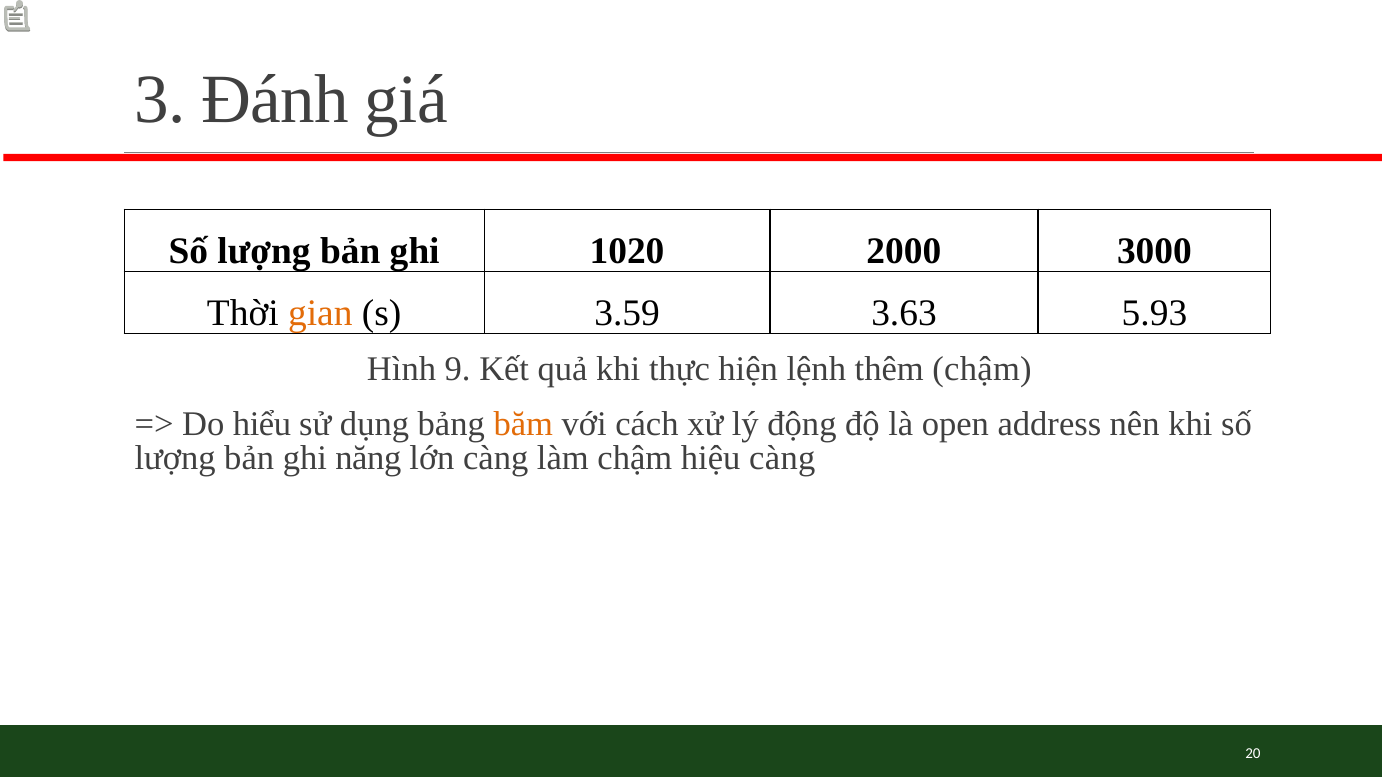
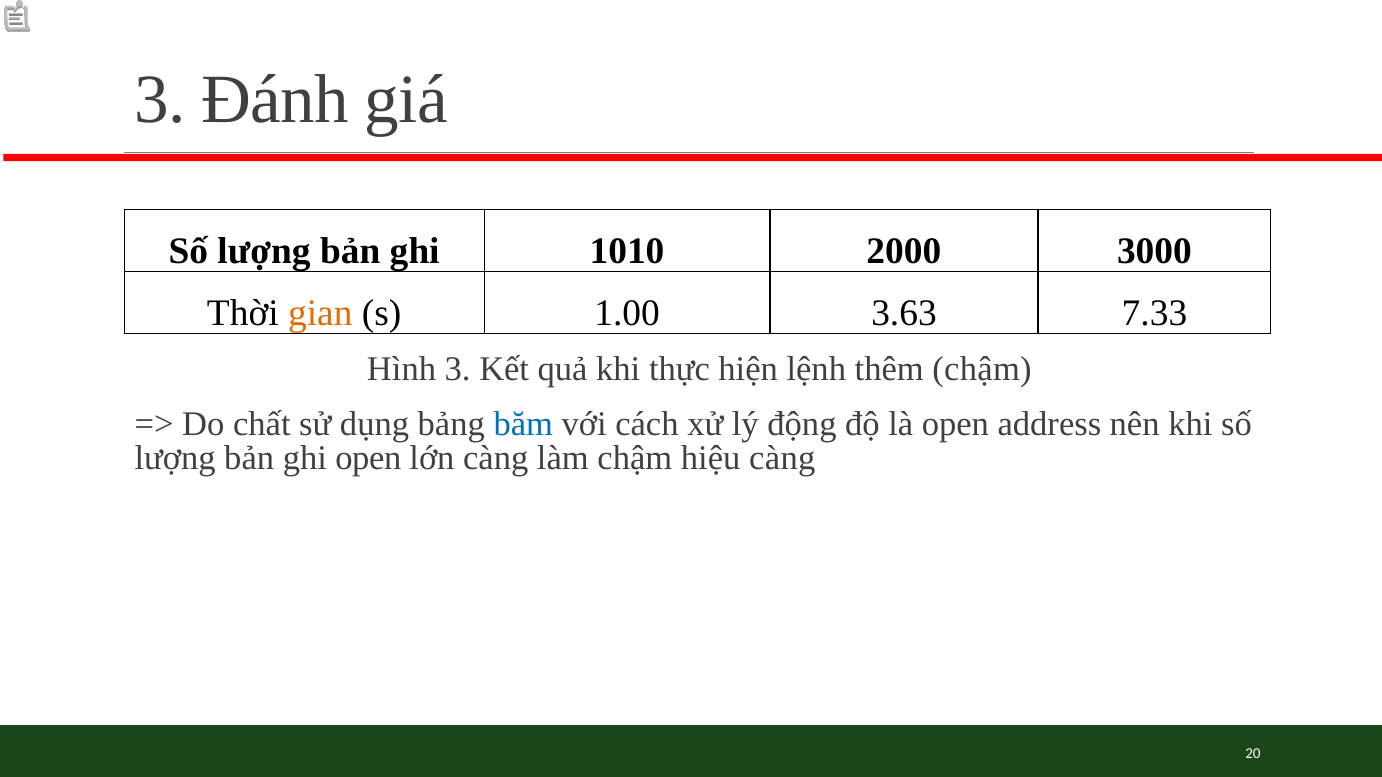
1020: 1020 -> 1010 (627, 251)
3.59: 3.59 -> 1.00 (627, 313)
5.93: 5.93 -> 7.33 (1154, 313)
Hình 9: 9 -> 3 (458, 370)
hiểu: hiểu -> chất (262, 424)
băm colour: orange -> blue (523, 424)
ghi năng: năng -> open (368, 459)
